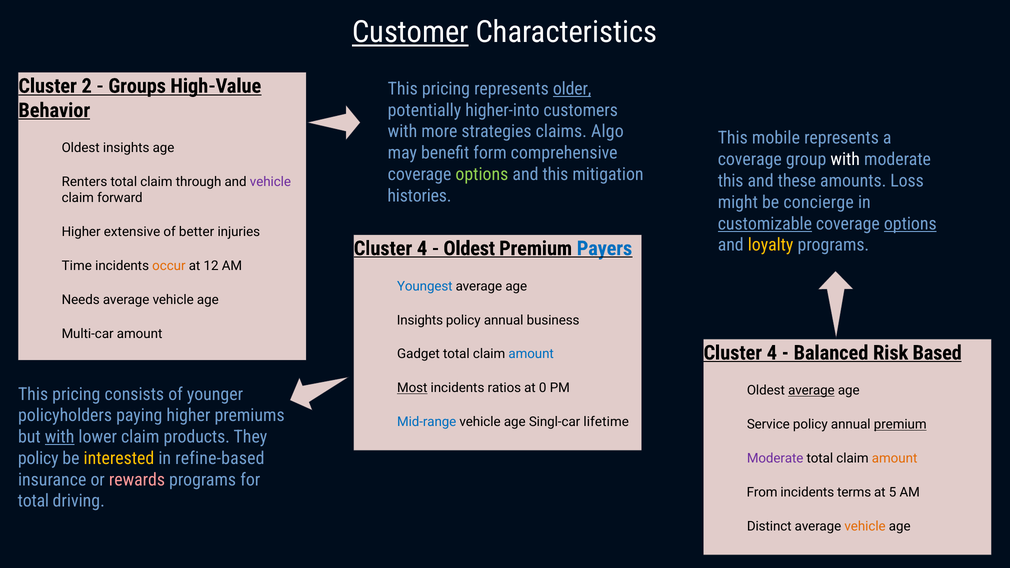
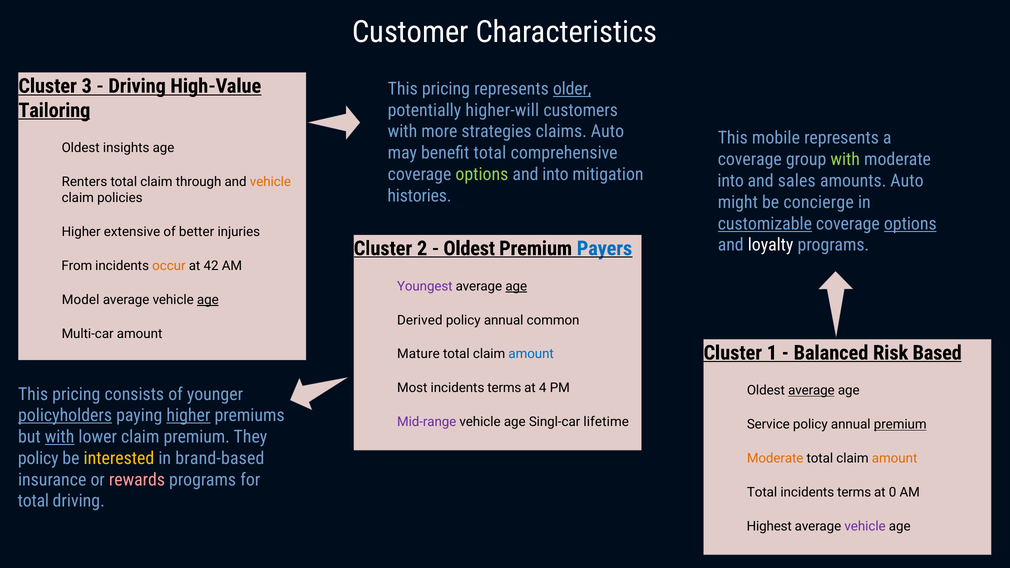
Customer underline: present -> none (410, 32)
2: 2 -> 3 (87, 86)
Groups: Groups -> Driving (137, 86)
Behavior: Behavior -> Tailoring (54, 110)
higher-into: higher-into -> higher-will (502, 110)
claims Algo: Algo -> Auto (607, 132)
benefit form: form -> total (490, 153)
with colour: white -> light green (845, 160)
and this: this -> into (555, 174)
this: this -> into (731, 181)
these: these -> sales (797, 181)
amounts Loss: Loss -> Auto (907, 181)
vehicle colour: purple -> orange (270, 182)
forward: forward -> policies (120, 198)
loyalty colour: yellow -> white (771, 245)
4: 4 -> 2 (422, 249)
Time: Time -> From (77, 266)
12: 12 -> 42 (211, 266)
Youngest colour: blue -> purple (425, 286)
age underline: none -> present (516, 286)
Needs: Needs -> Model (81, 300)
age underline: none -> present (208, 300)
Insights: Insights -> Derived (420, 320)
business: business -> common (553, 320)
4: 4 -> 1 (772, 353)
Gadget: Gadget -> Mature (418, 354)
Most underline: present -> none (412, 388)
ratios: ratios -> terms (504, 388)
0: 0 -> 4 (543, 388)
policyholders underline: none -> present (65, 416)
higher underline: none -> present (188, 416)
Mid-range colour: blue -> purple (427, 422)
claim products: products -> premium (197, 437)
Moderate colour: purple -> orange (775, 459)
refine-based: refine-based -> brand-based (220, 458)
From: From -> Total (762, 493)
5: 5 -> 0 (893, 493)
Distinct: Distinct -> Highest (769, 527)
vehicle colour: orange -> purple (865, 527)
